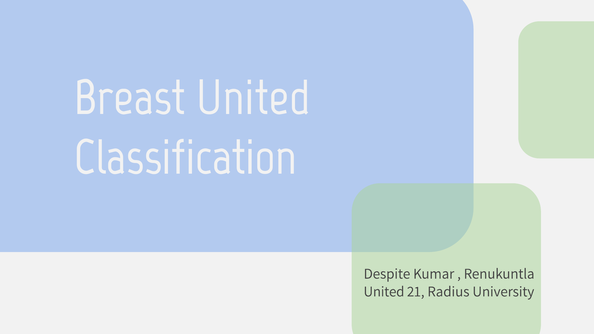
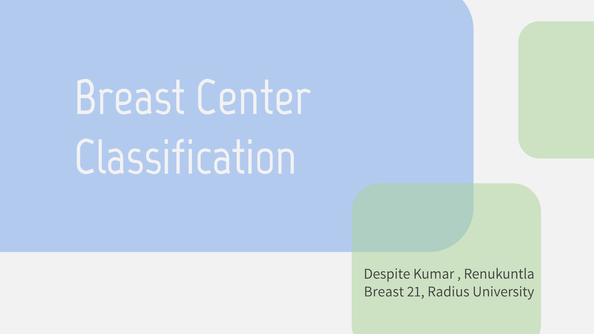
Breast United: United -> Center (253, 98)
United: United -> Breast (384, 292)
